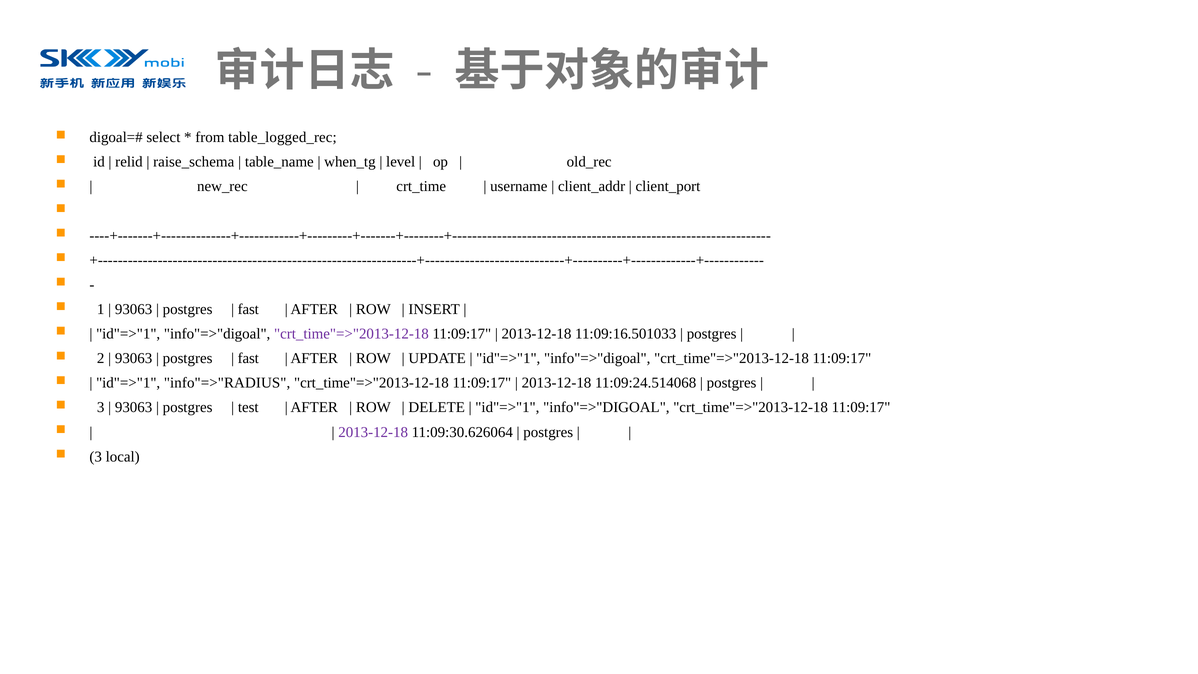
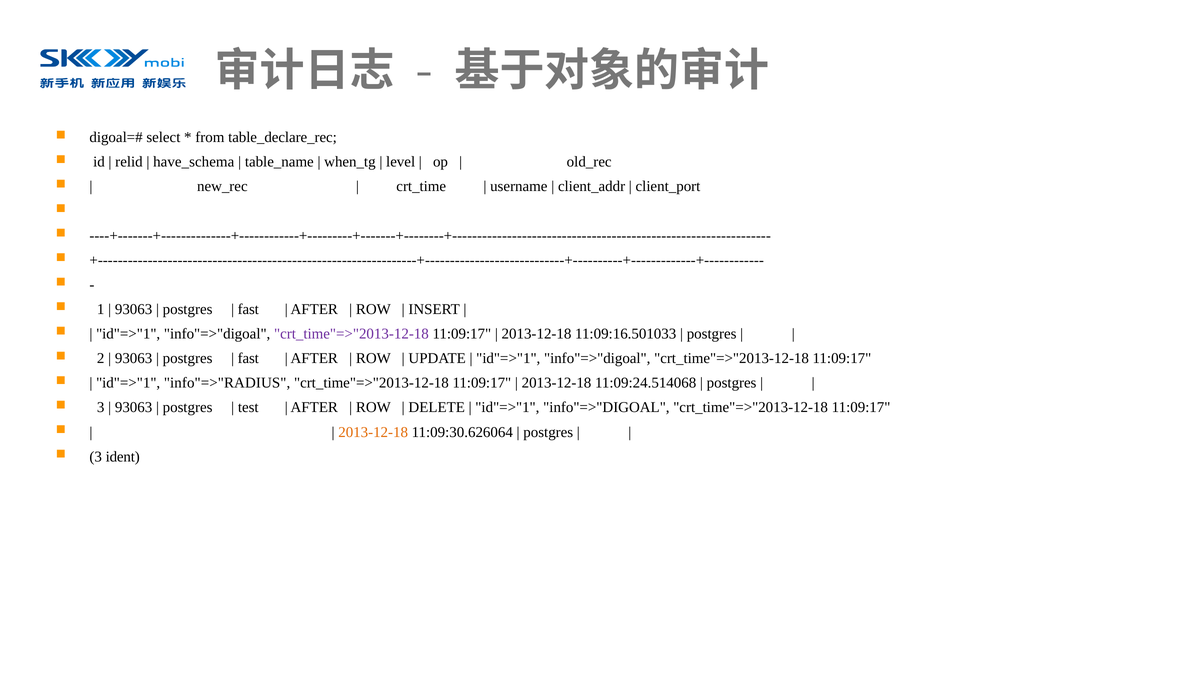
table_logged_rec: table_logged_rec -> table_declare_rec (282, 137)
raise_schema: raise_schema -> have_schema (194, 162)
2013-12-18 colour: purple -> orange (373, 432)
local: local -> ident (123, 457)
